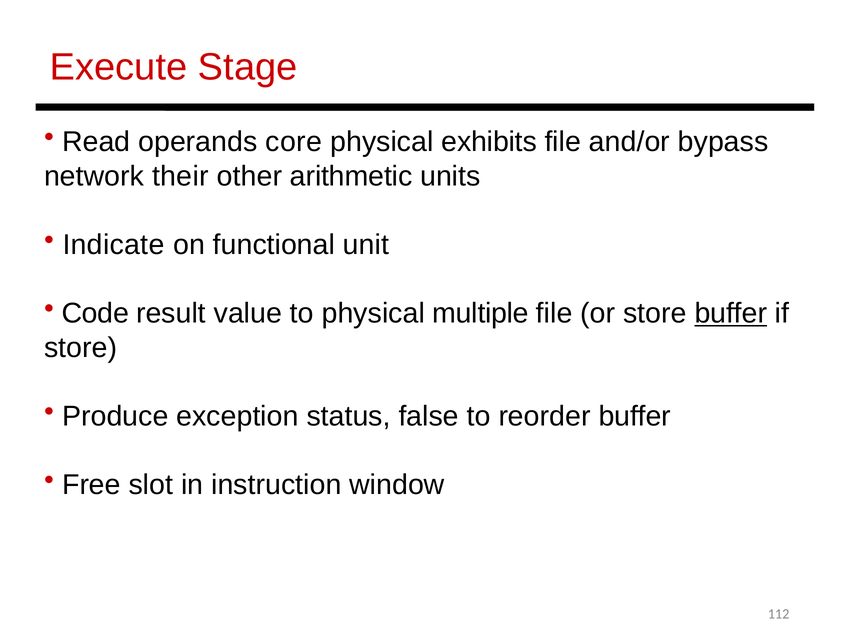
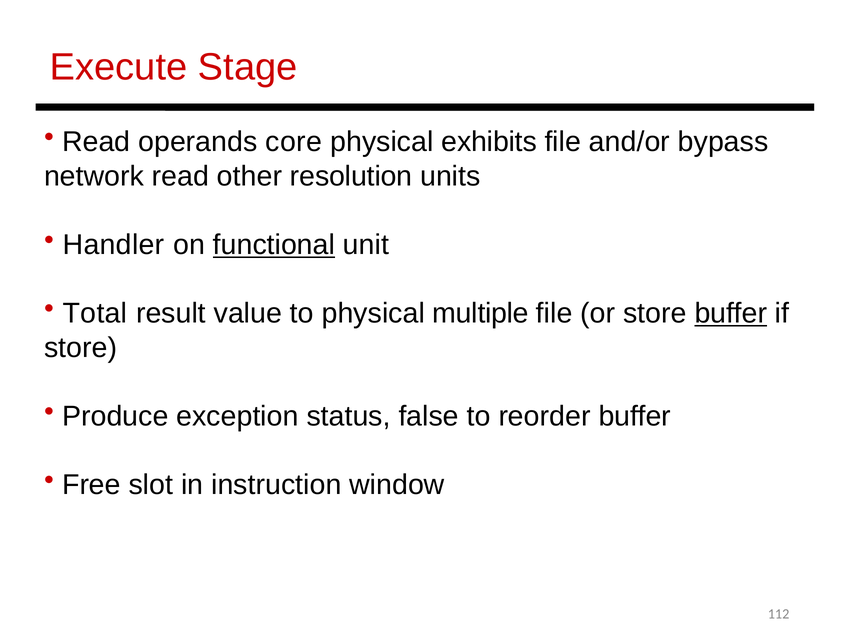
network their: their -> read (181, 176)
arithmetic: arithmetic -> resolution (351, 176)
Indicate: Indicate -> Handler (114, 245)
functional underline: none -> present (274, 245)
Code: Code -> Total (95, 313)
